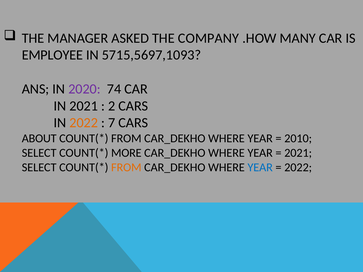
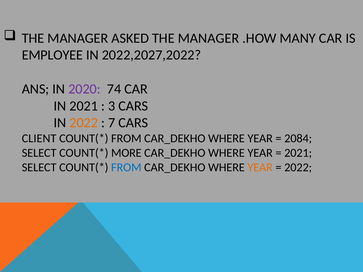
ASKED THE COMPANY: COMPANY -> MANAGER (209, 38)
5715,5697,1093: 5715,5697,1093 -> 2022,2027,2022 (151, 55)
2: 2 -> 3 (112, 106)
ABOUT: ABOUT -> CLIENT (39, 139)
2010: 2010 -> 2084 (298, 139)
FROM colour: orange -> blue (126, 168)
YEAR colour: blue -> orange (260, 168)
